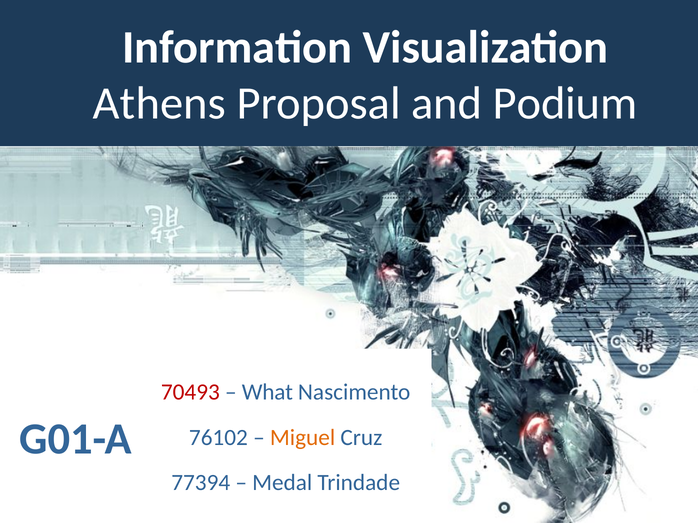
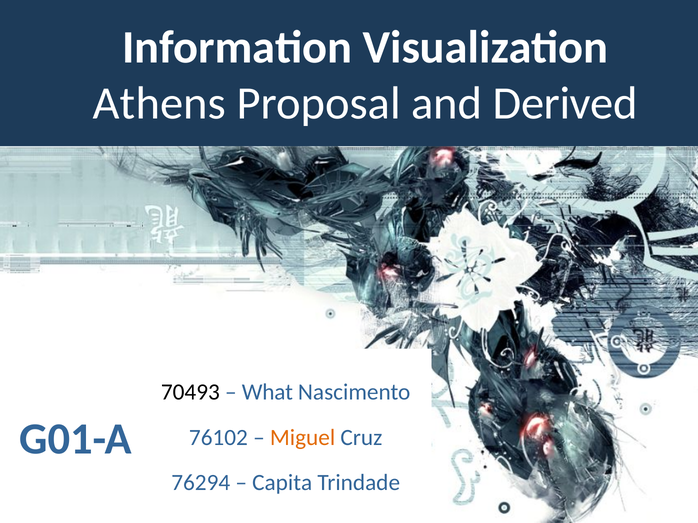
Podium: Podium -> Derived (565, 103)
70493 colour: red -> black (190, 392)
77394: 77394 -> 76294 (201, 483)
Medal: Medal -> Capita (282, 483)
